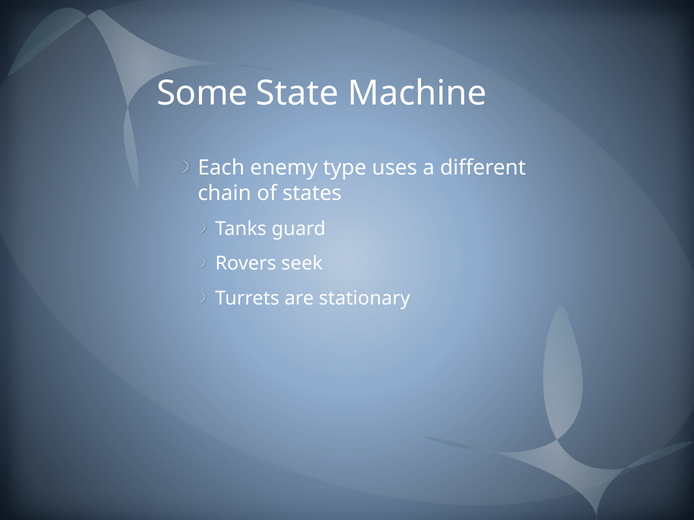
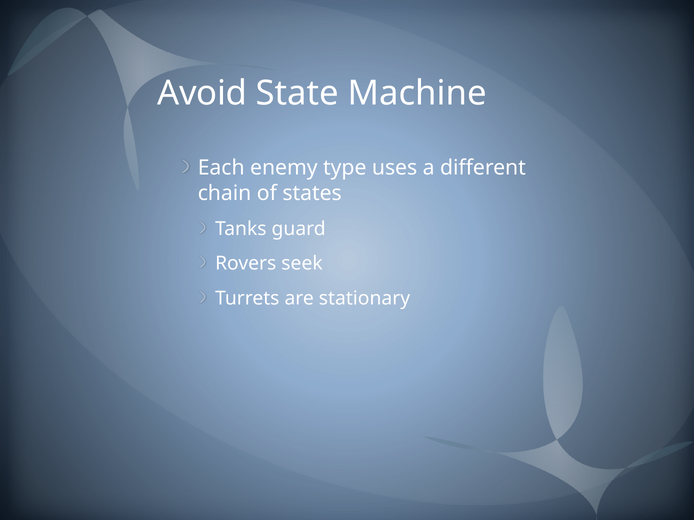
Some: Some -> Avoid (202, 93)
